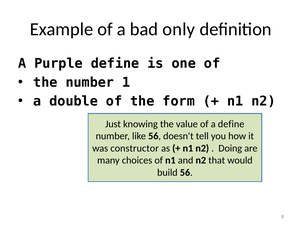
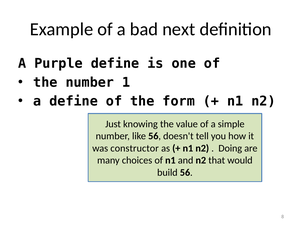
only: only -> next (179, 29)
a double: double -> define (74, 101)
a define: define -> simple (231, 124)
